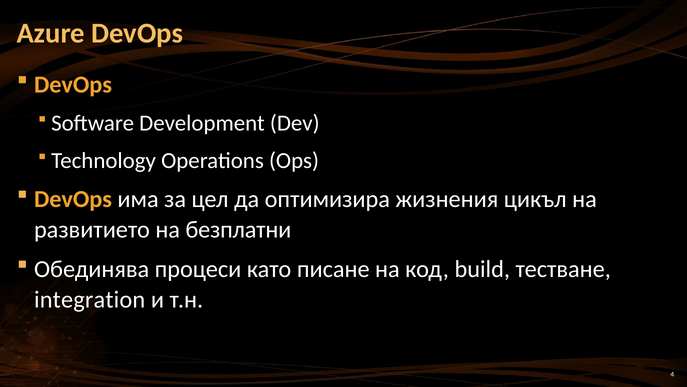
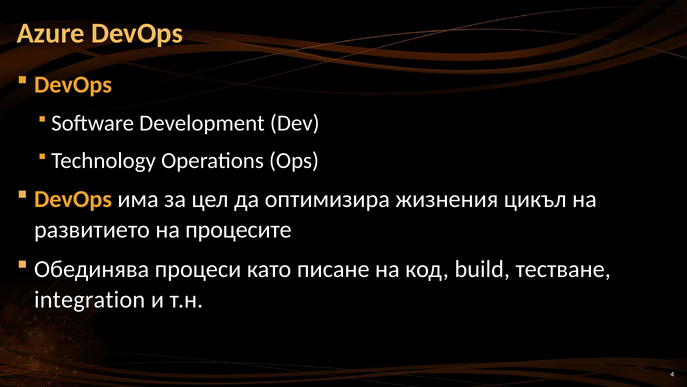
безплатни: безплатни -> процесите (238, 229)
